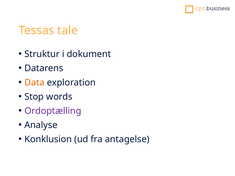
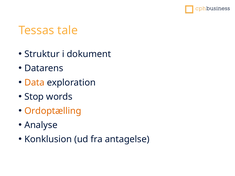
Ordoptælling colour: purple -> orange (53, 111)
